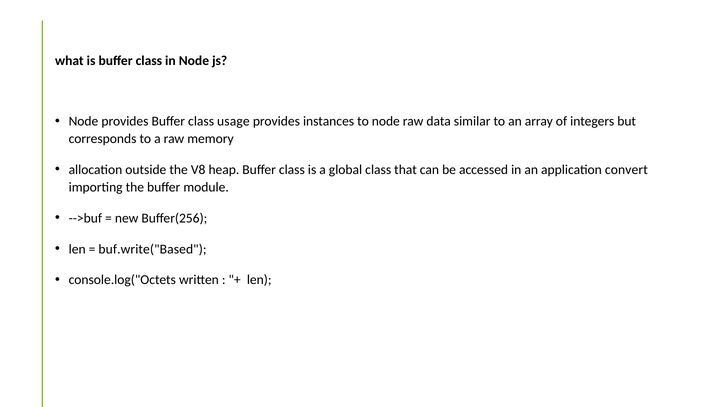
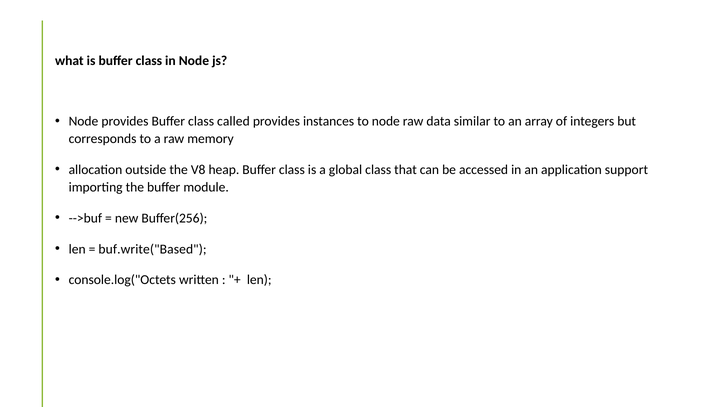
usage: usage -> called (233, 121)
convert: convert -> support (626, 170)
